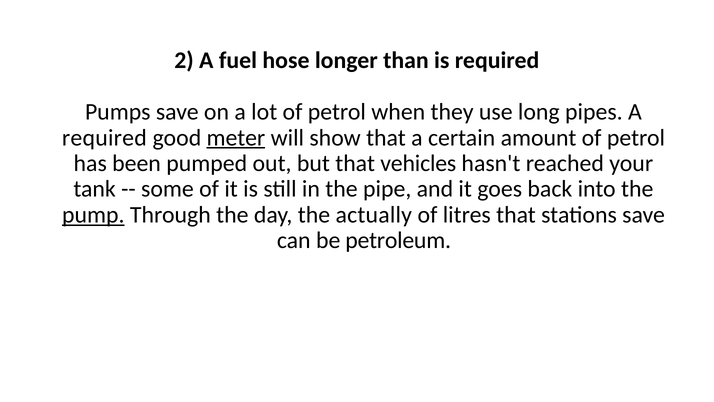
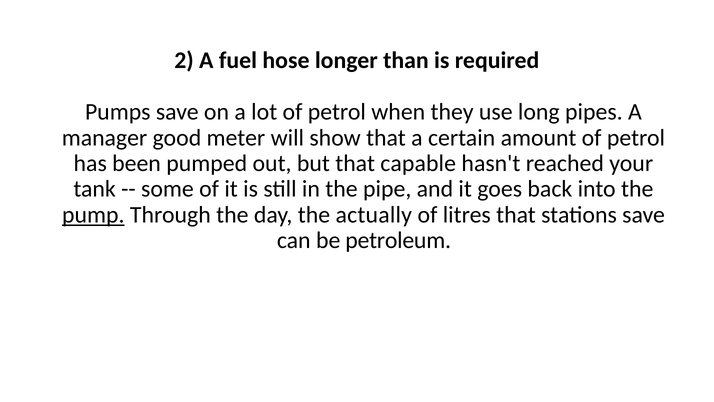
required: required -> manager (105, 138)
meter underline: present -> none (236, 138)
vehicles: vehicles -> capable (418, 163)
